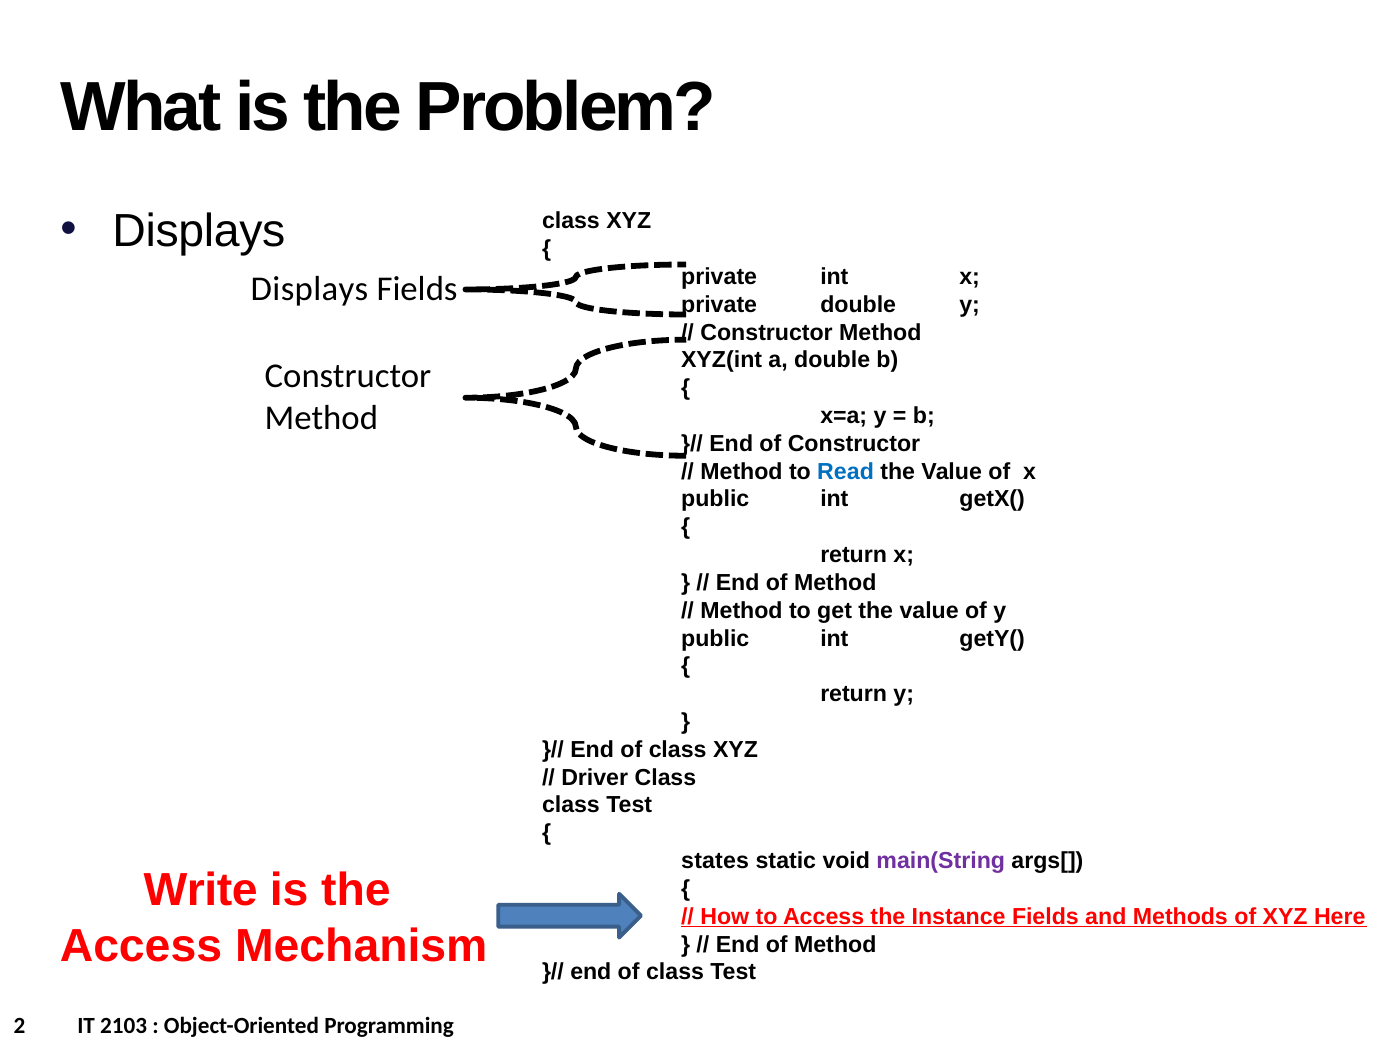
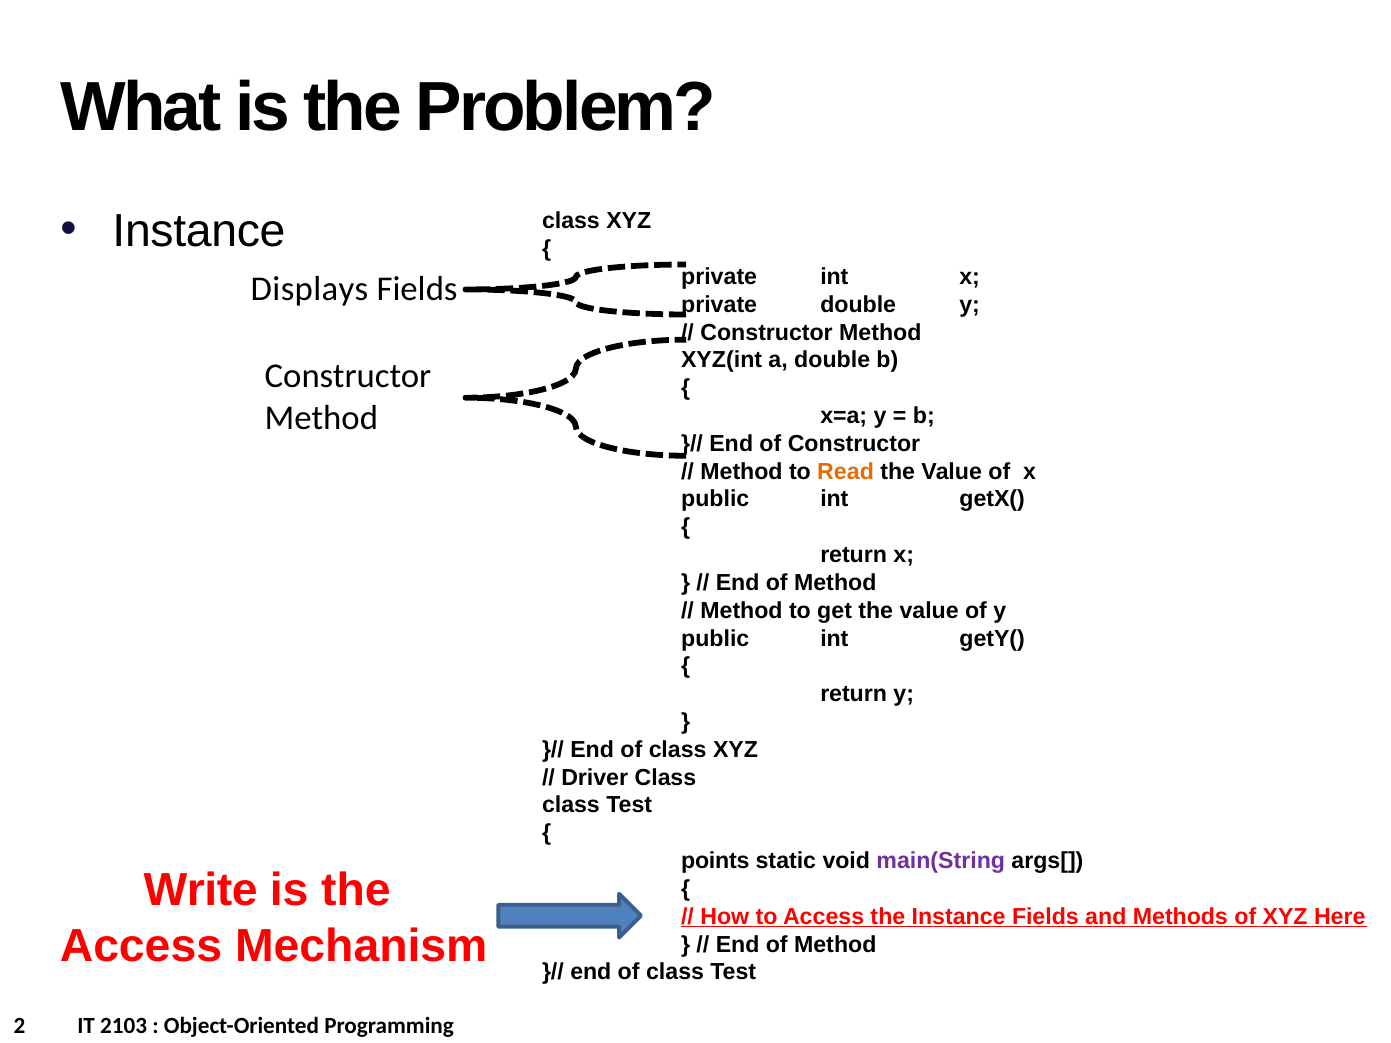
Displays: Displays -> Instance (199, 231)
Read colour: blue -> orange (846, 472)
states: states -> points (715, 861)
